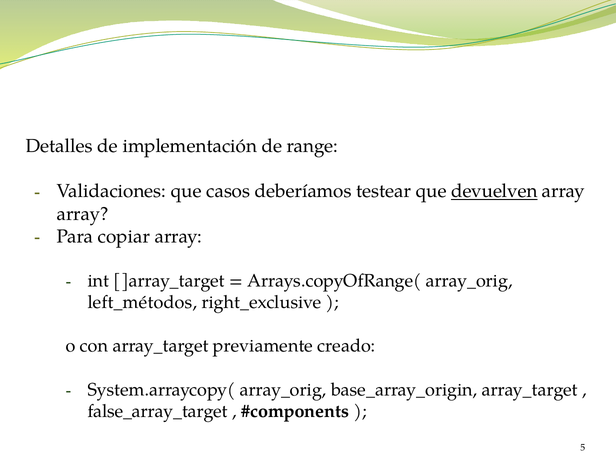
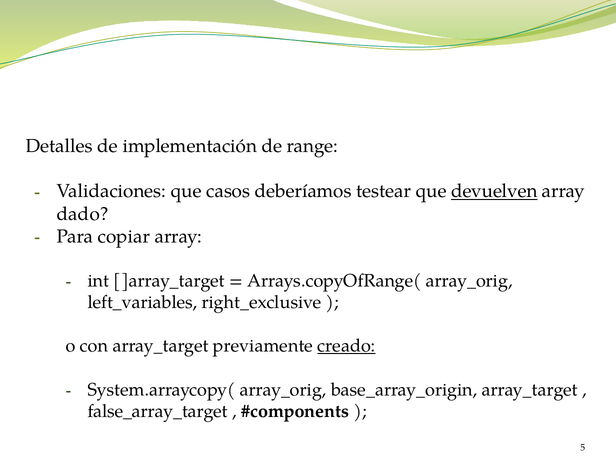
array: array -> dado (83, 214)
left_métodos: left_métodos -> left_variables (142, 303)
creado underline: none -> present (346, 346)
